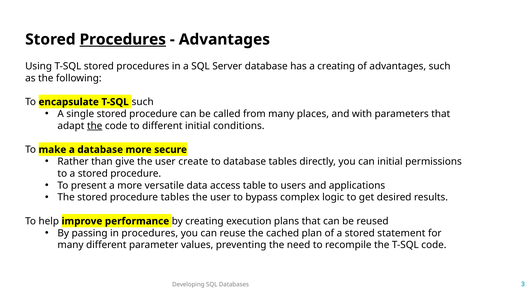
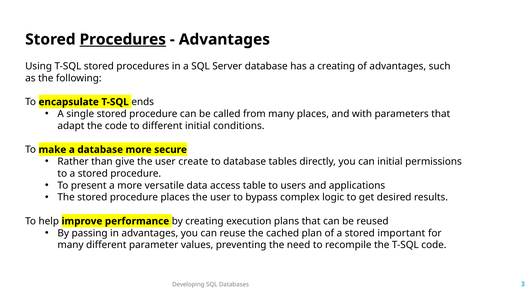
T-SQL such: such -> ends (143, 102)
the underline: present -> none (95, 126)
procedure tables: tables -> places (175, 197)
in procedures: procedures -> advantages (150, 233)
statement: statement -> important (401, 233)
